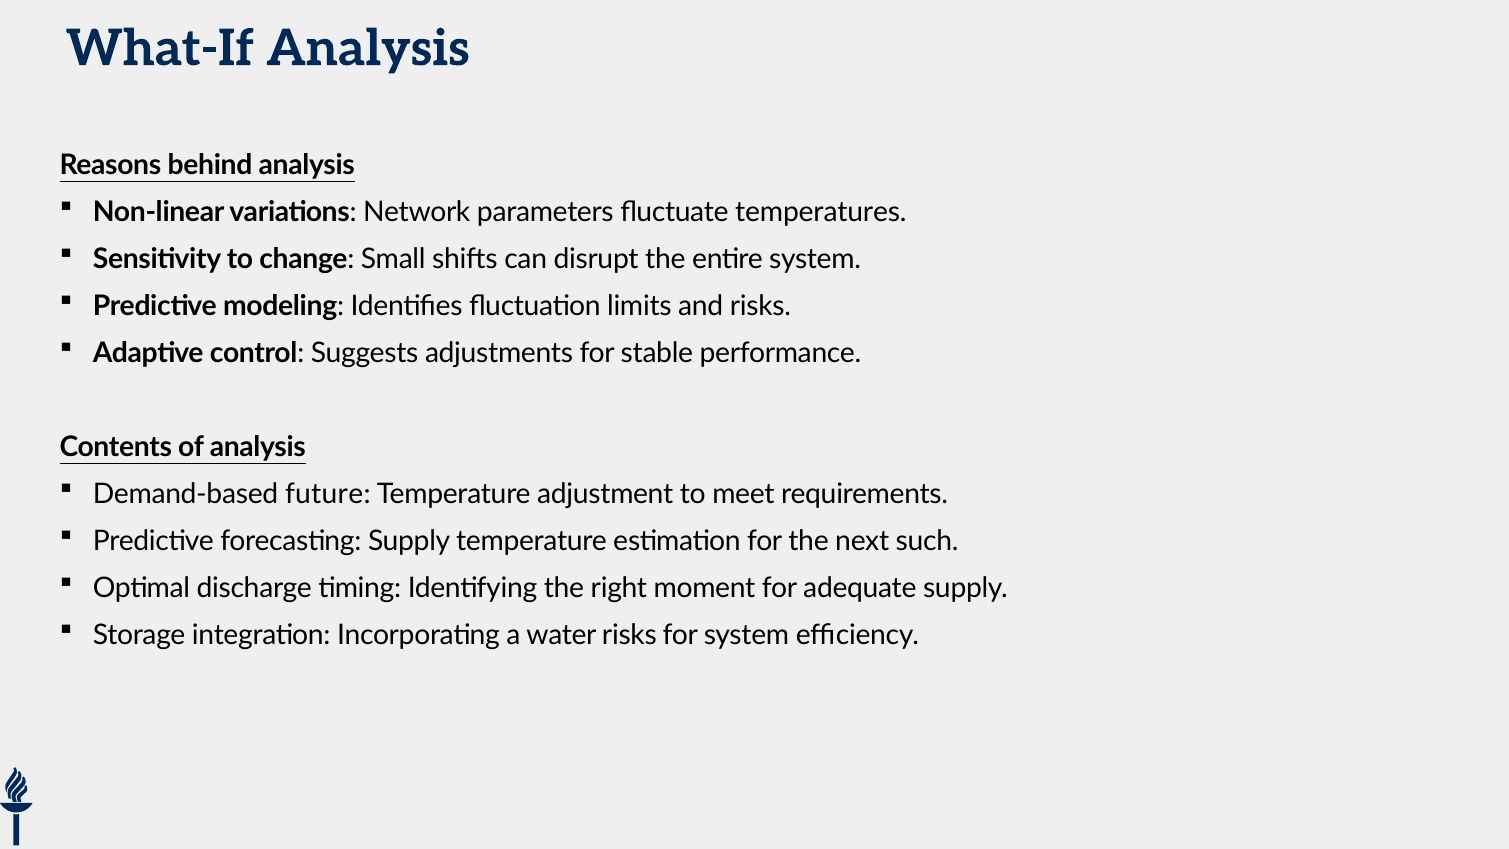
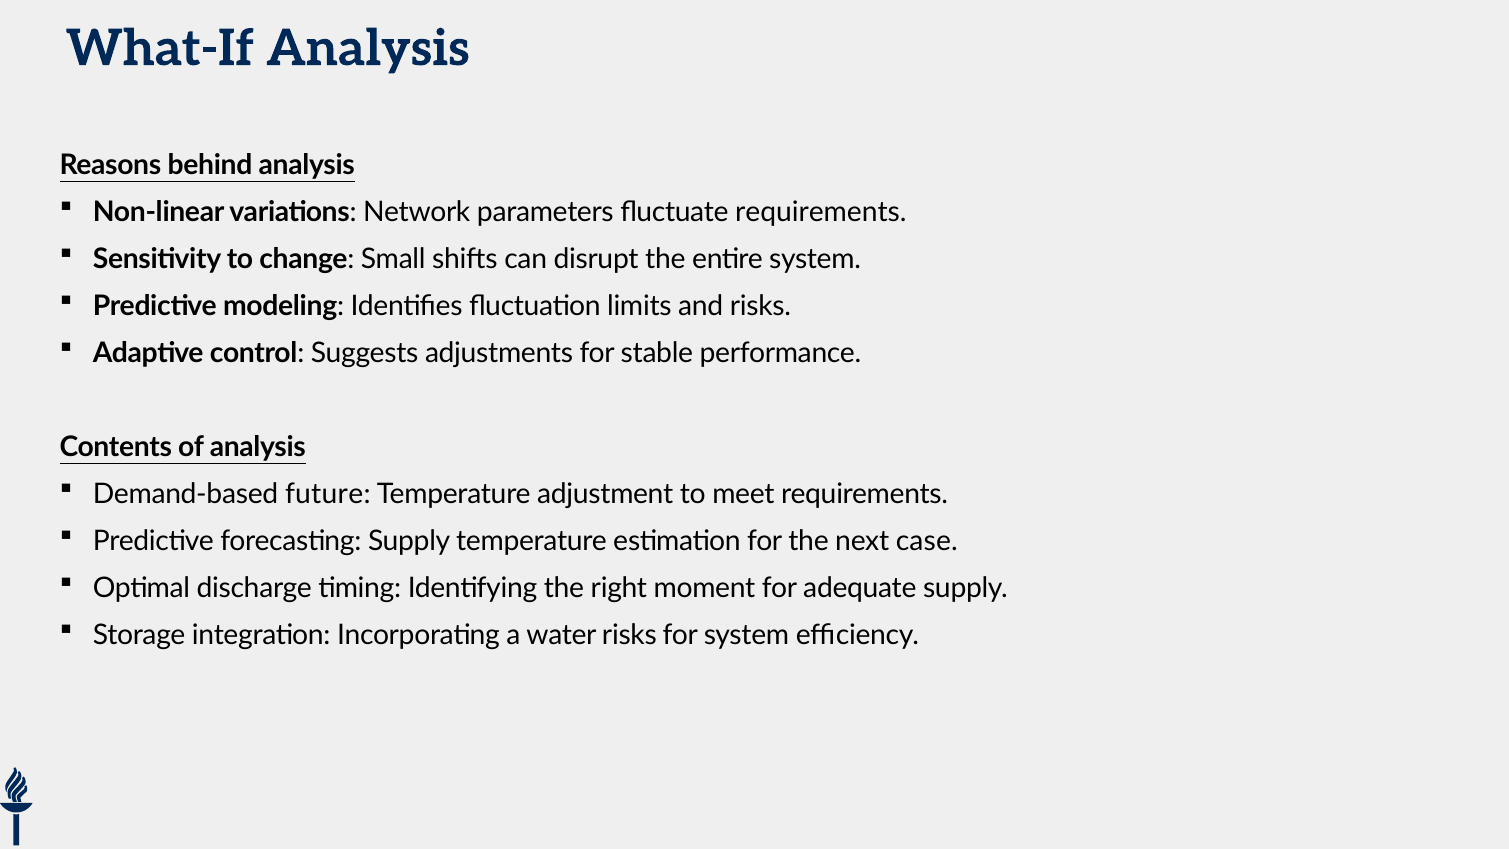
fluctuate temperatures: temperatures -> requirements (821, 212)
such: such -> case (927, 541)
